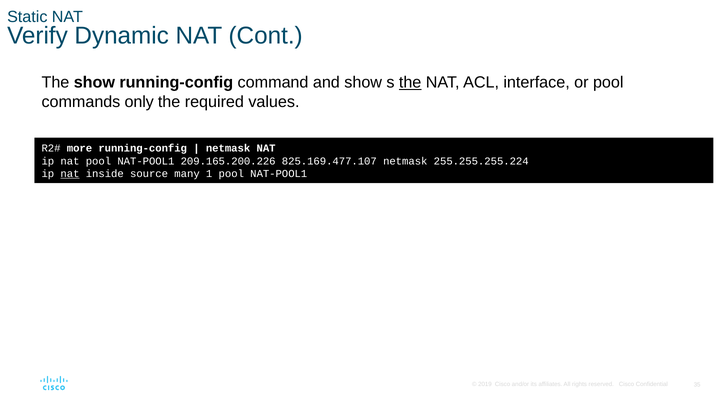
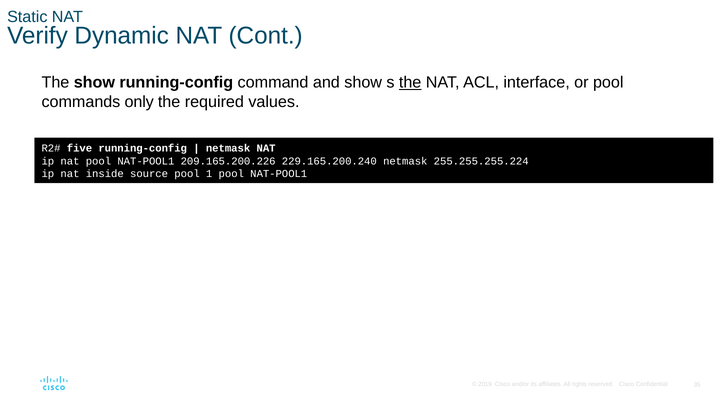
more: more -> five (79, 148)
825.169.477.107: 825.169.477.107 -> 229.165.200.240 (329, 161)
nat underline: present -> none (70, 174)
source many: many -> pool (187, 174)
